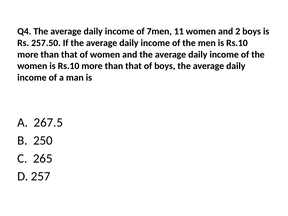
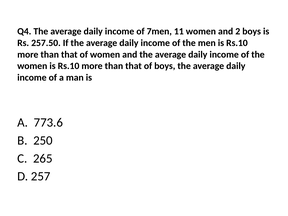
267.5: 267.5 -> 773.6 (48, 123)
